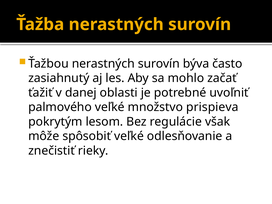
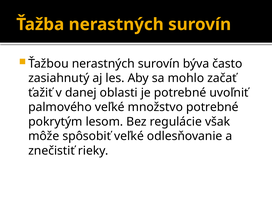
množstvo prispieva: prispieva -> potrebné (212, 107)
